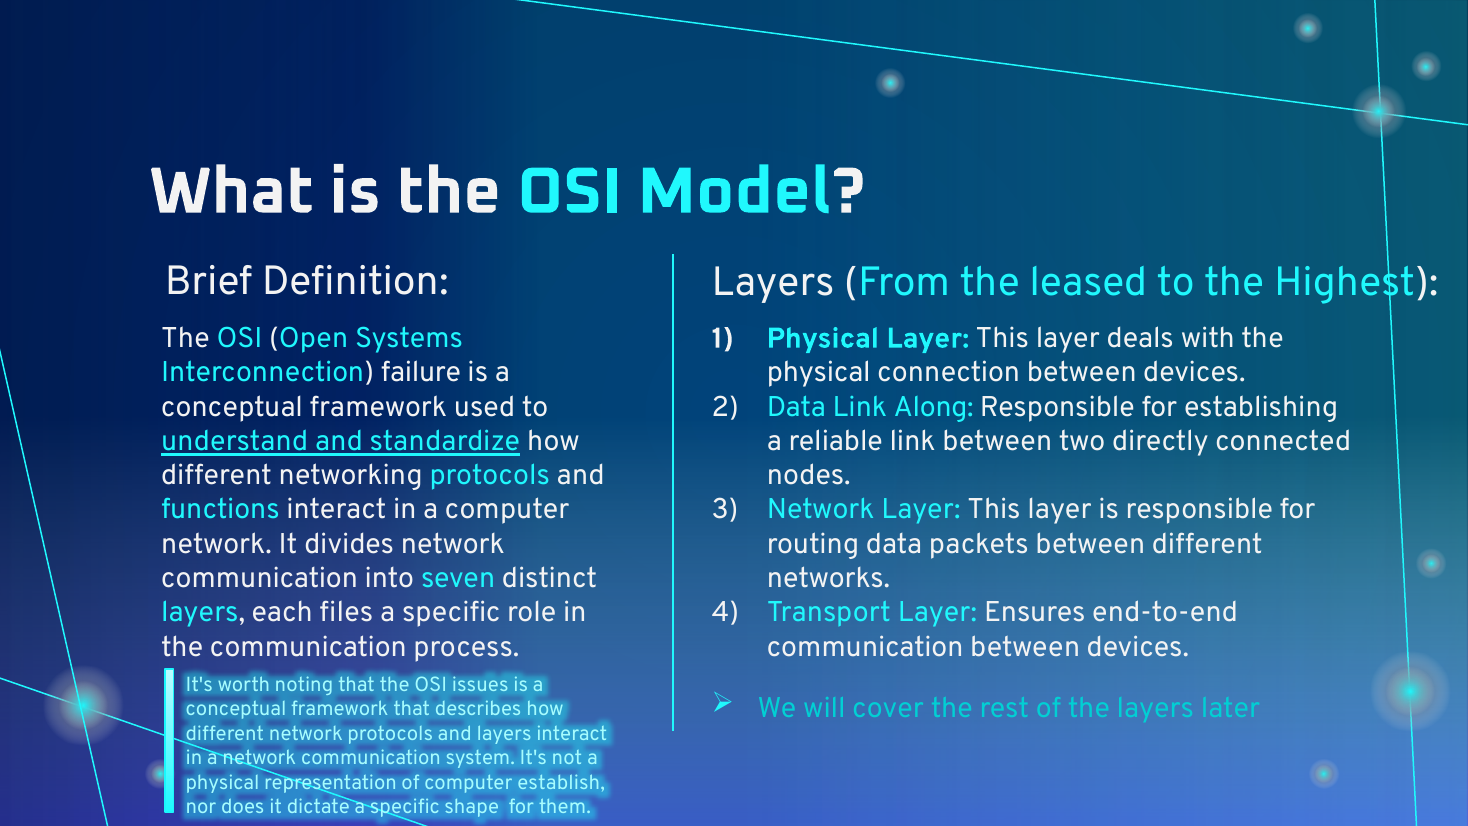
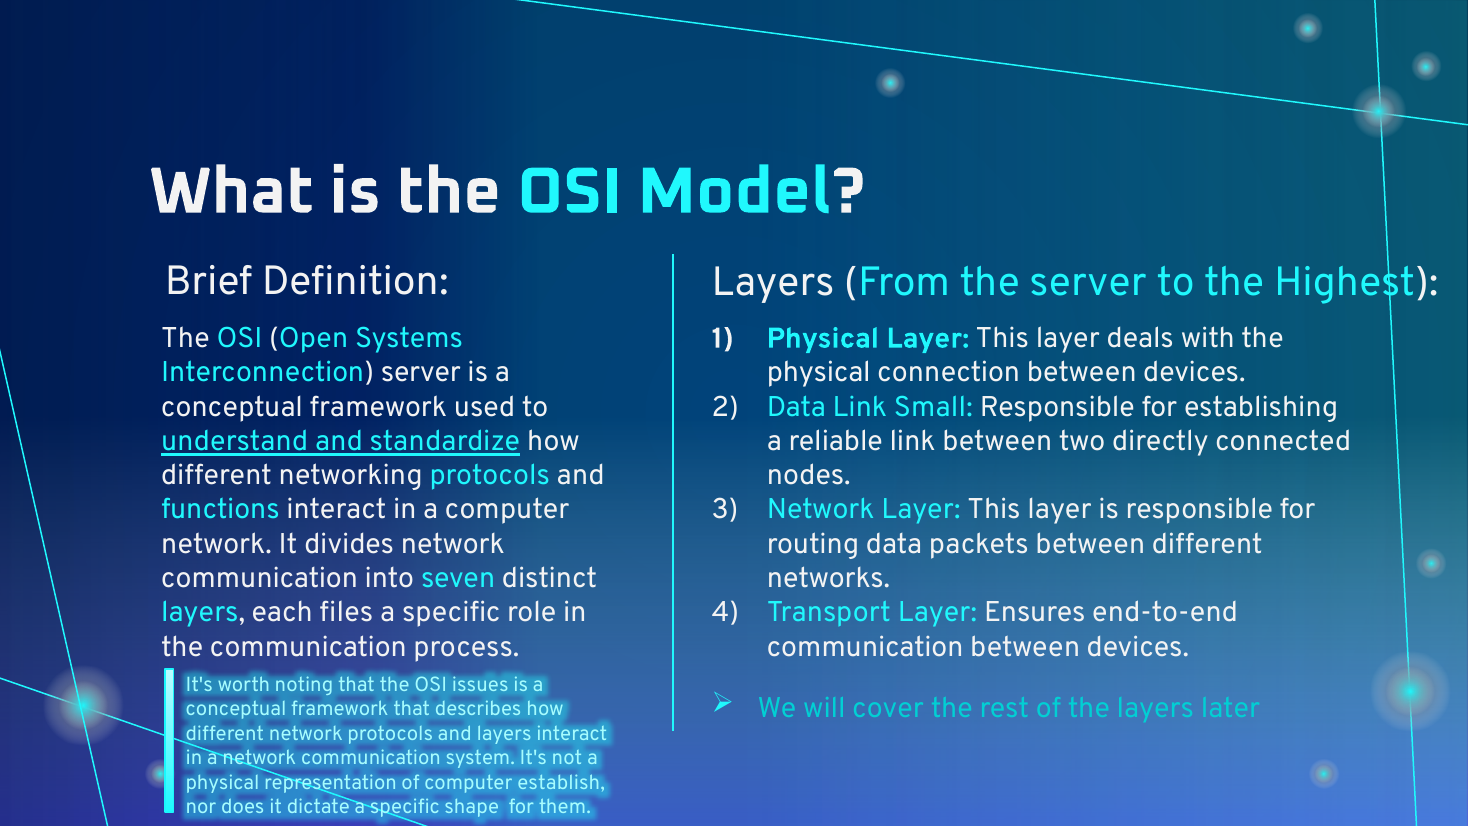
the leased: leased -> server (1088, 282)
Interconnection failure: failure -> server (421, 372)
Along: Along -> Small (933, 407)
